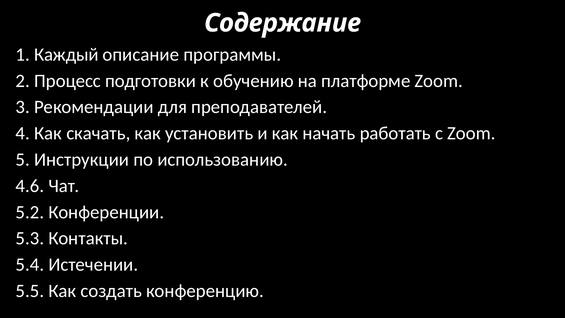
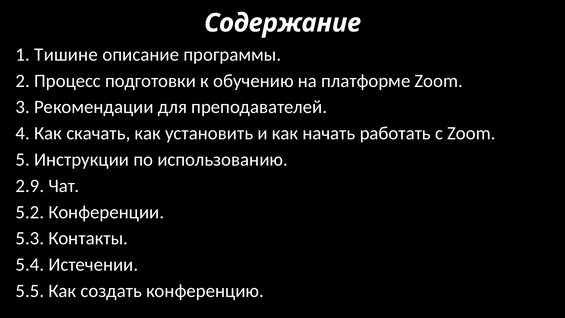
Каждый: Каждый -> Тишине (66, 55)
4.6: 4.6 -> 2.9 (30, 186)
